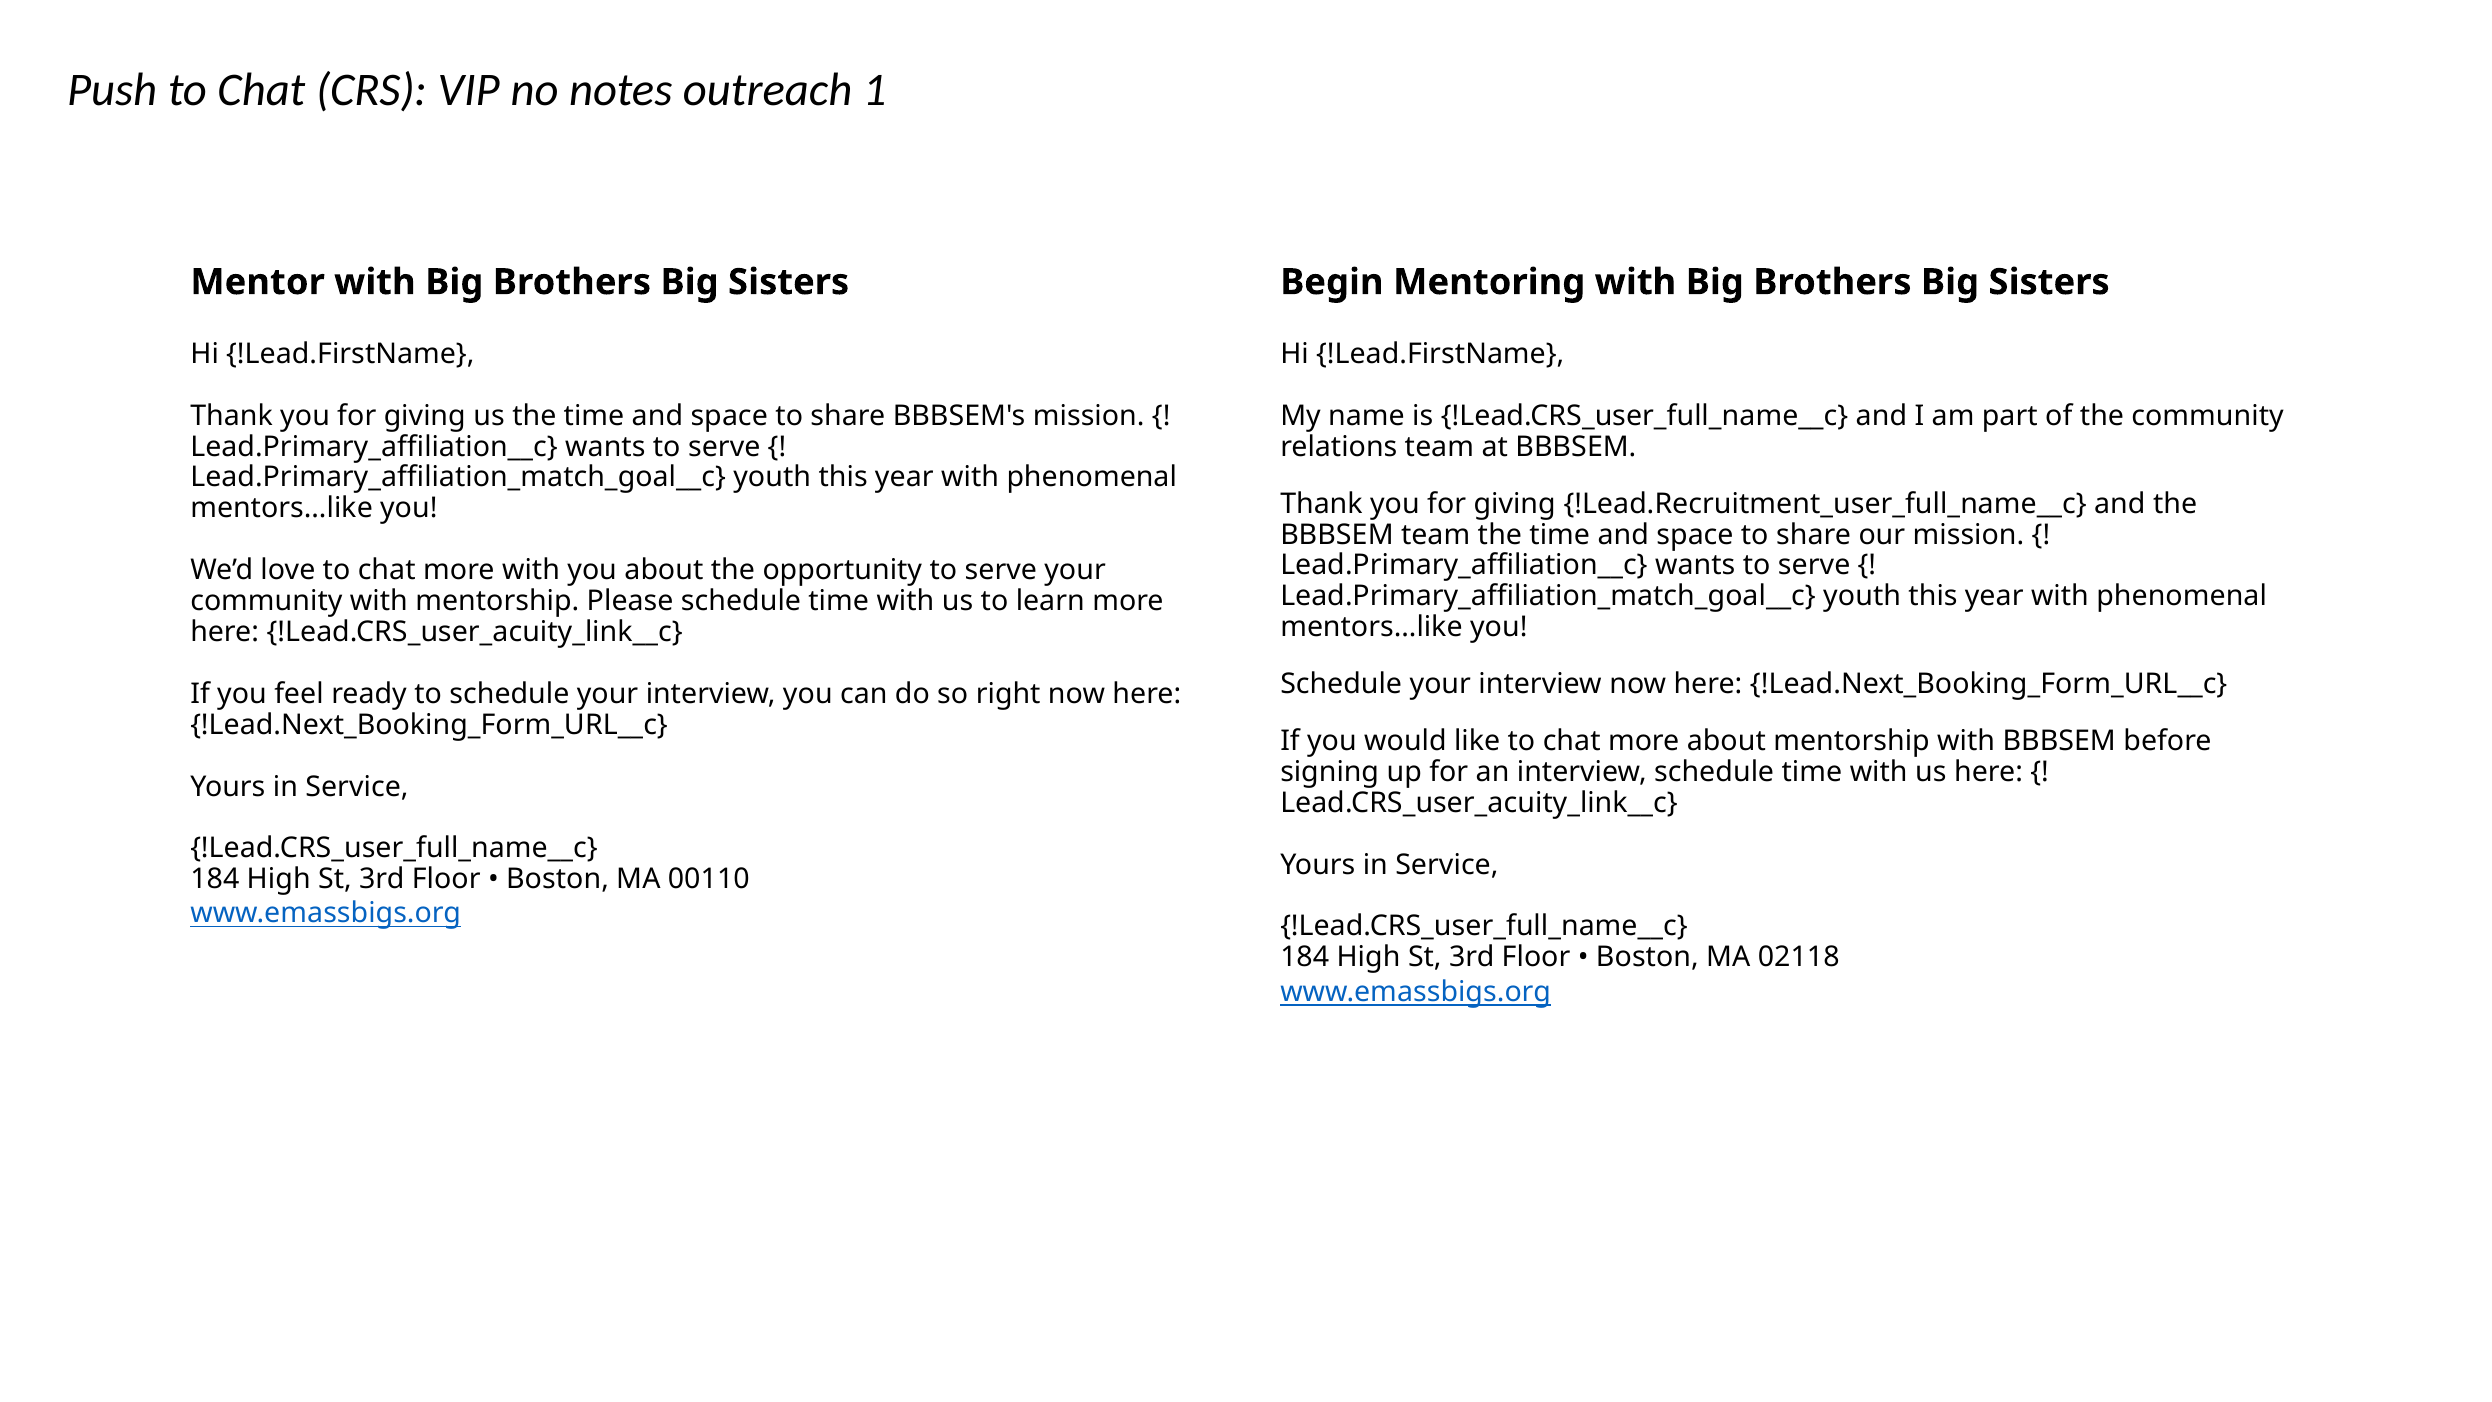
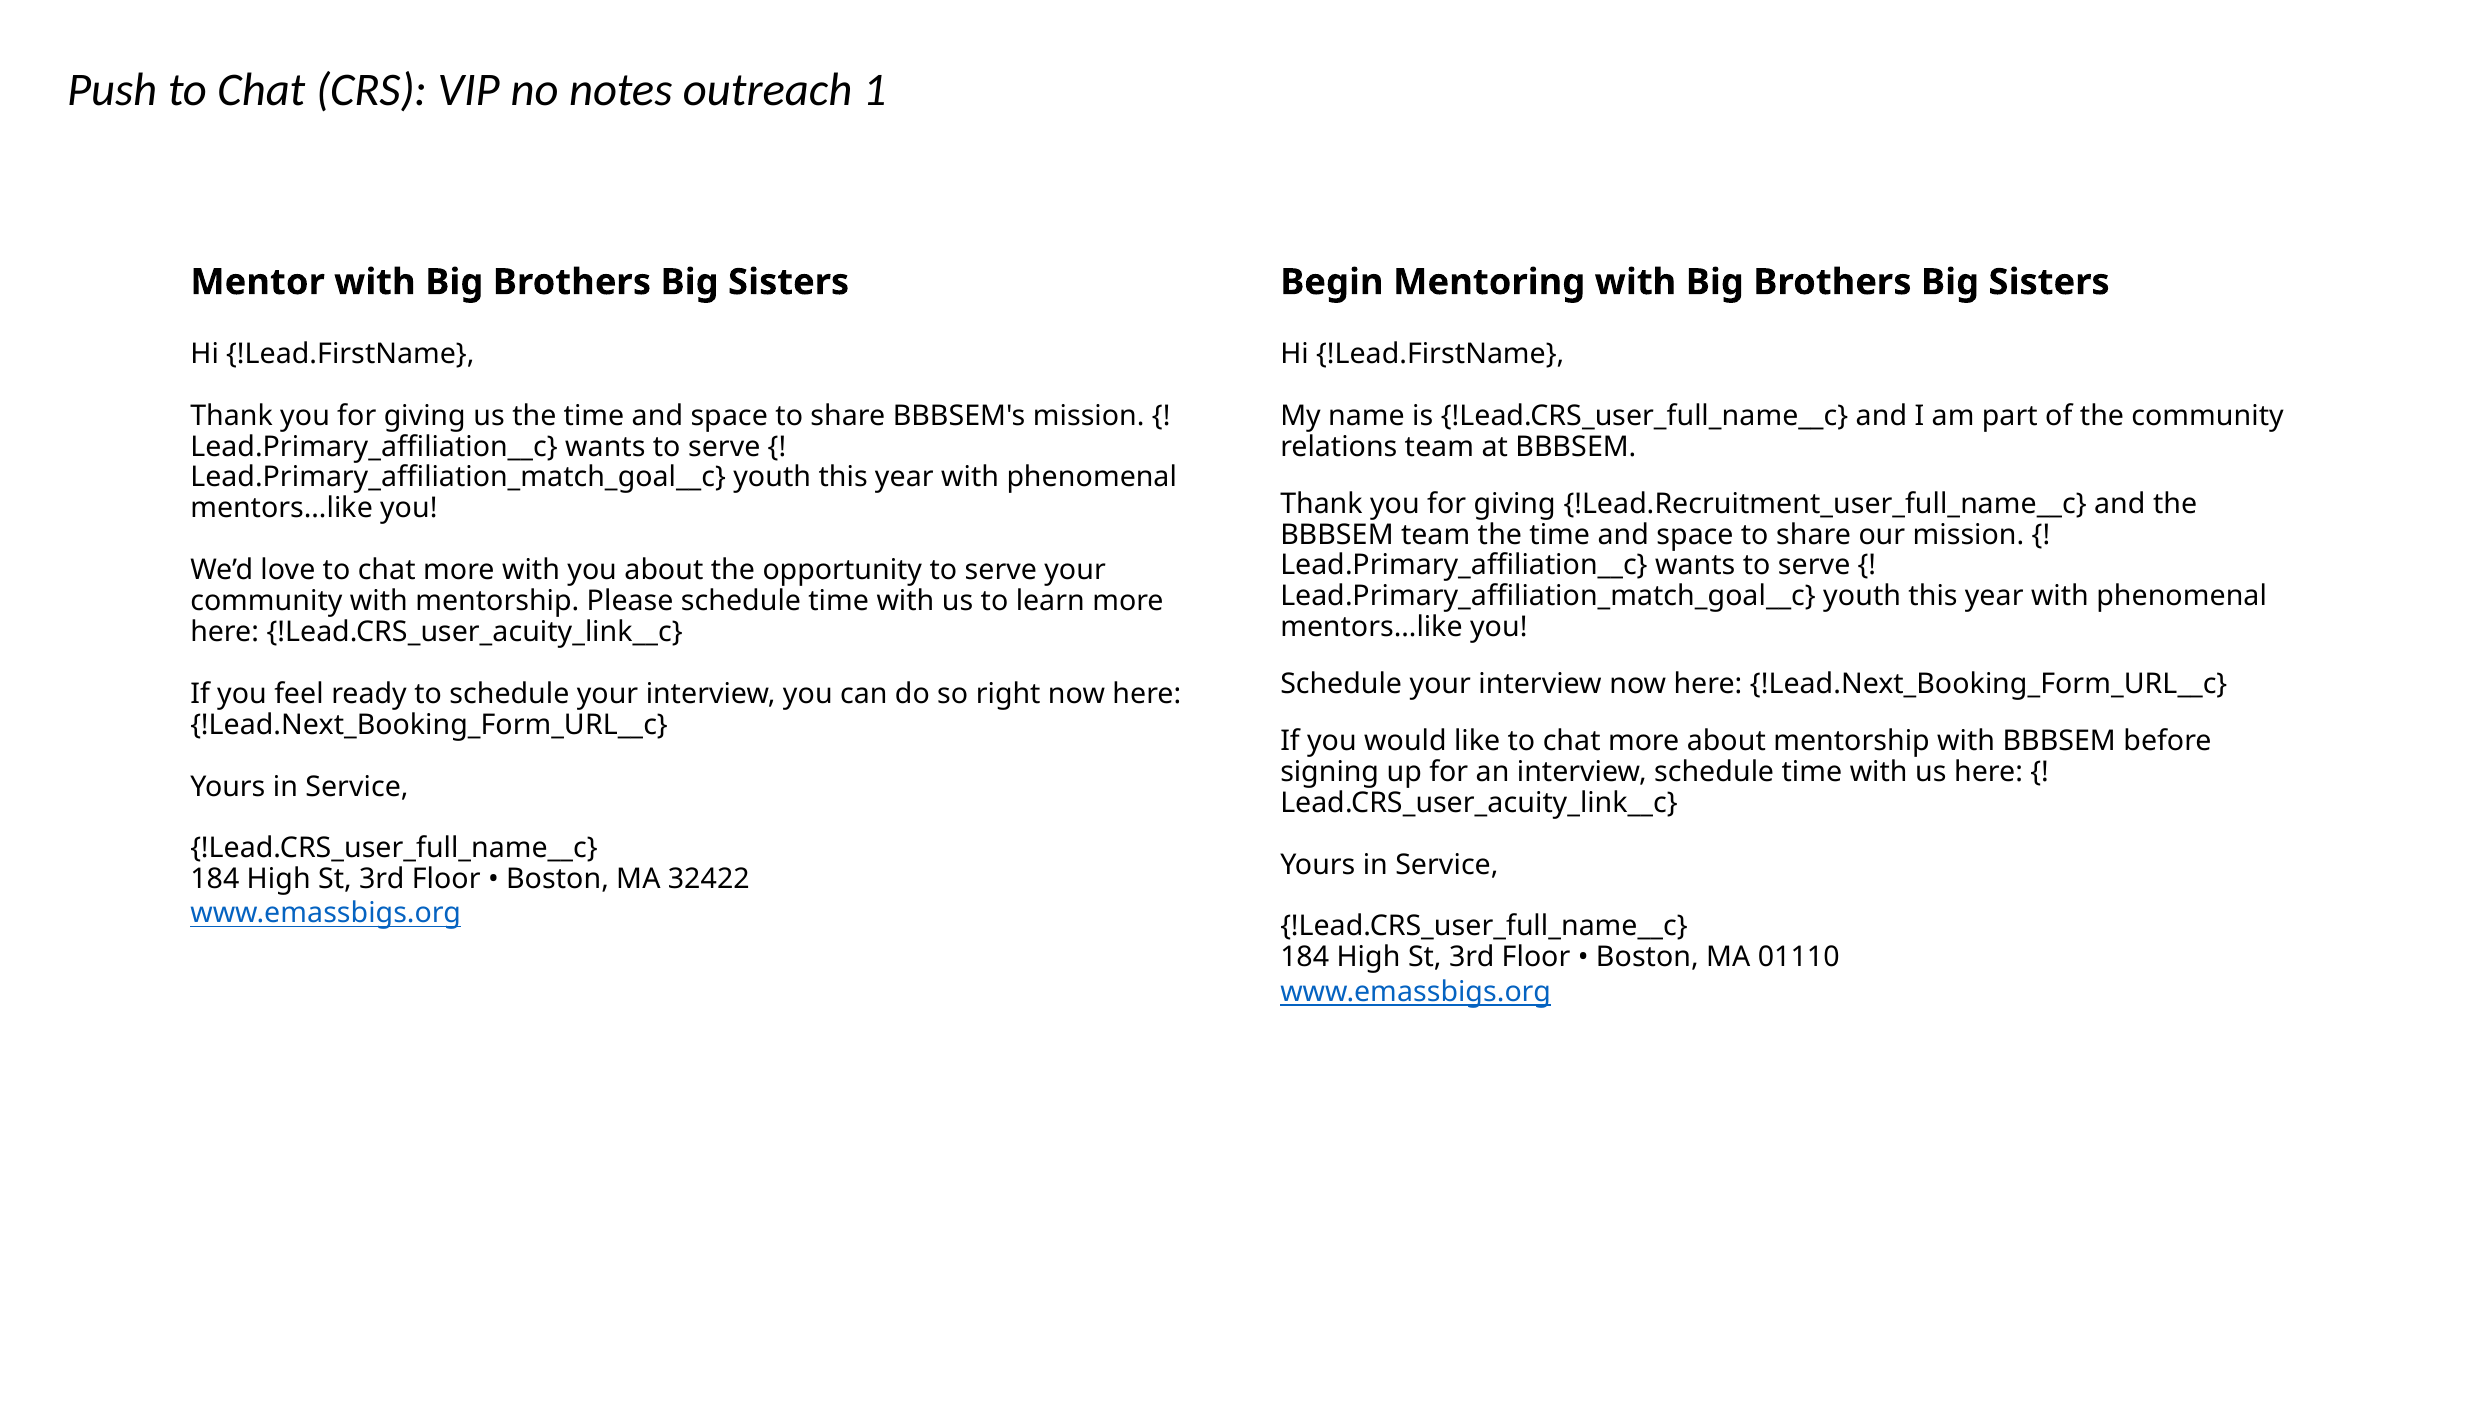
00110: 00110 -> 32422 (709, 879)
02118: 02118 -> 01110 (1799, 957)
